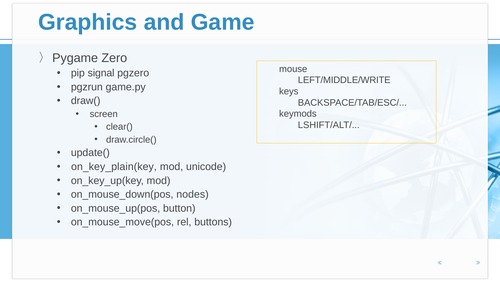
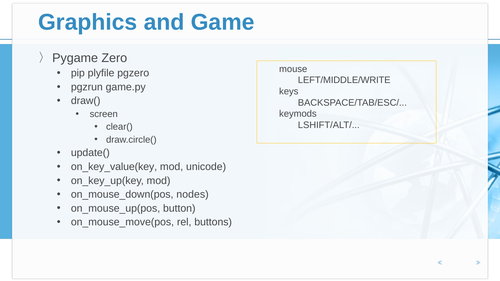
signal: signal -> plyfile (101, 73)
on_key_plain(key: on_key_plain(key -> on_key_value(key (114, 167)
